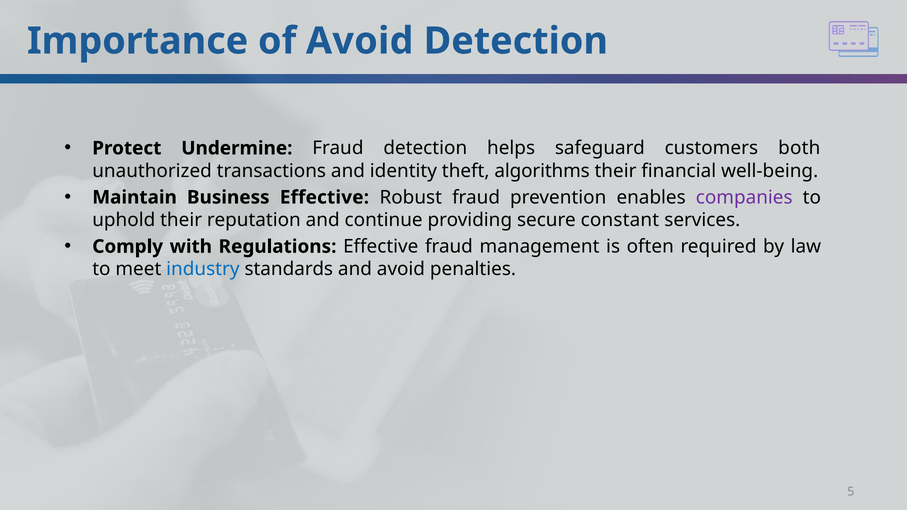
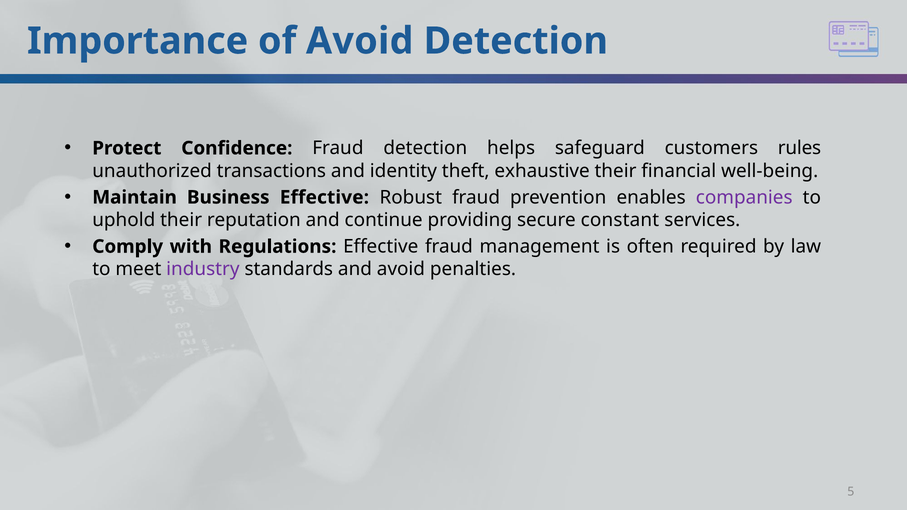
Undermine: Undermine -> Confidence (237, 148)
both: both -> rules (800, 148)
algorithms: algorithms -> exhaustive (542, 171)
industry colour: blue -> purple (203, 269)
